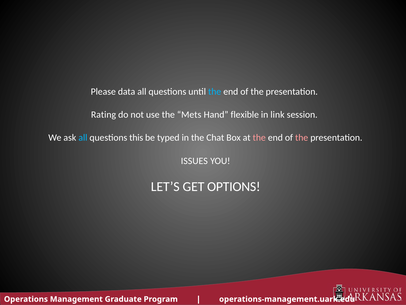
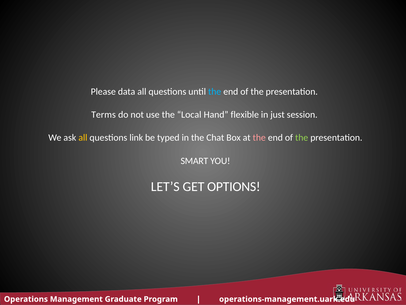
Rating: Rating -> Terms (104, 115)
Mets: Mets -> Local (189, 115)
link: link -> just (278, 115)
all colour: light blue -> yellow (83, 138)
this: this -> link (136, 138)
the colour: pink -> light green (302, 138)
ISSUES: ISSUES -> SMART (194, 161)
